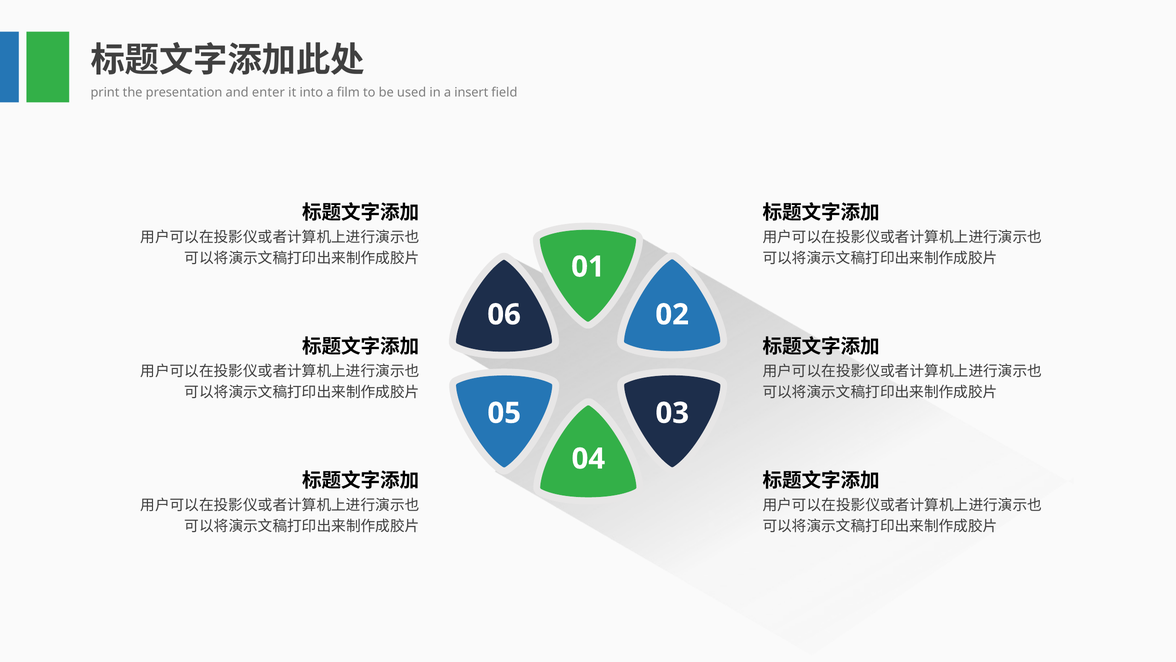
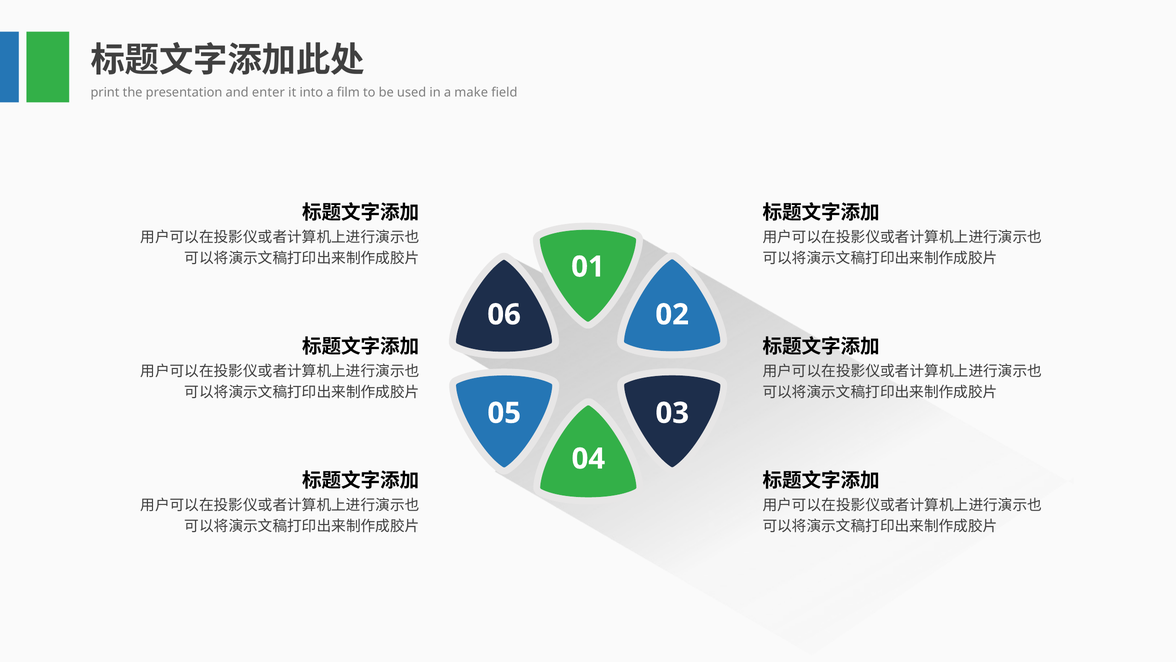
insert: insert -> make (471, 92)
